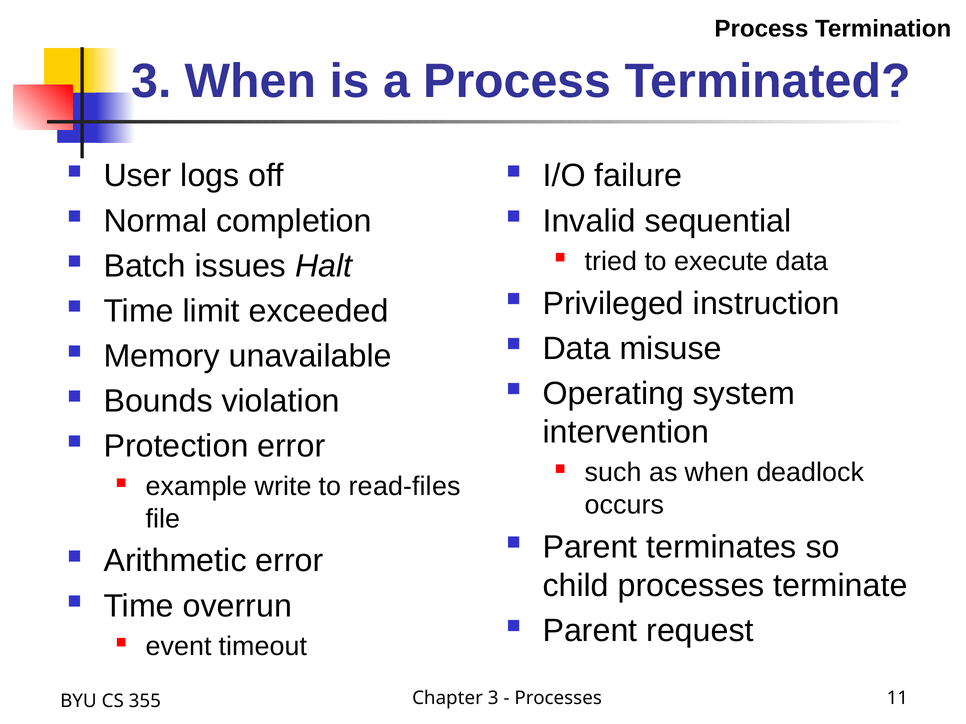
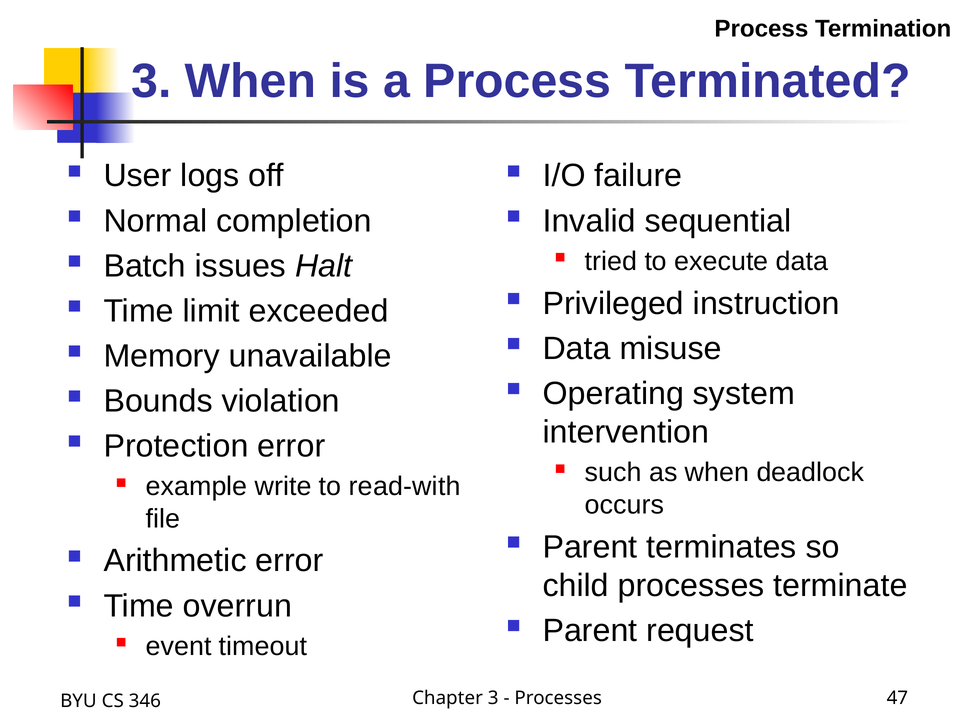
read-files: read-files -> read-with (405, 487)
11: 11 -> 47 (897, 699)
355: 355 -> 346 (145, 702)
